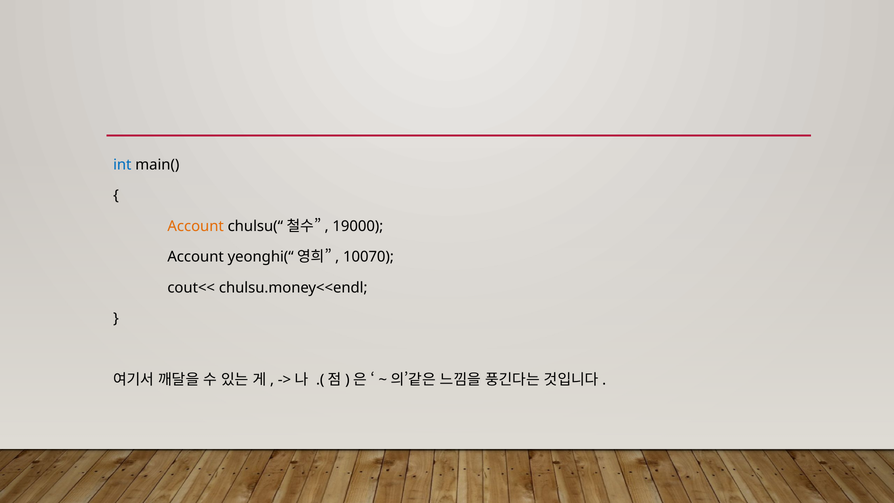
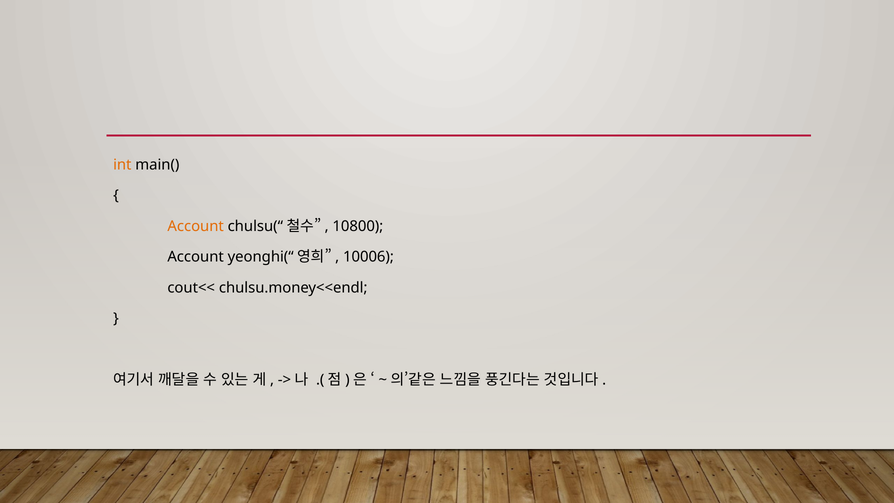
int colour: blue -> orange (122, 165)
19000: 19000 -> 10800 (358, 226)
10070: 10070 -> 10006 (368, 257)
